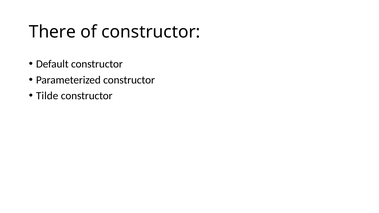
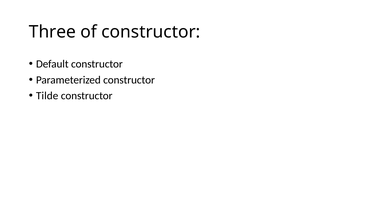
There: There -> Three (52, 32)
